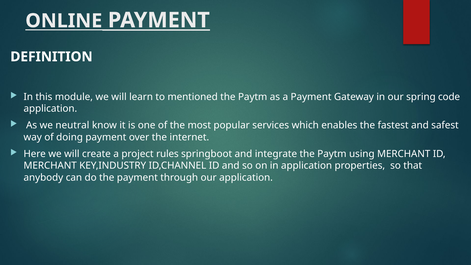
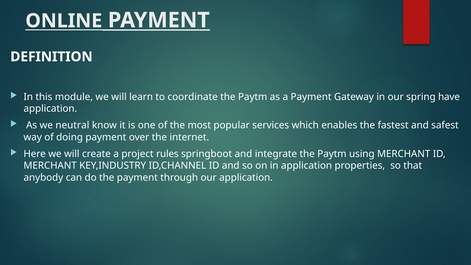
mentioned: mentioned -> coordinate (193, 97)
code: code -> have (449, 97)
